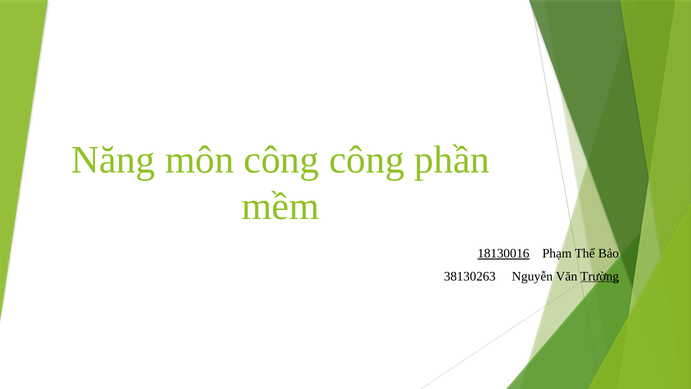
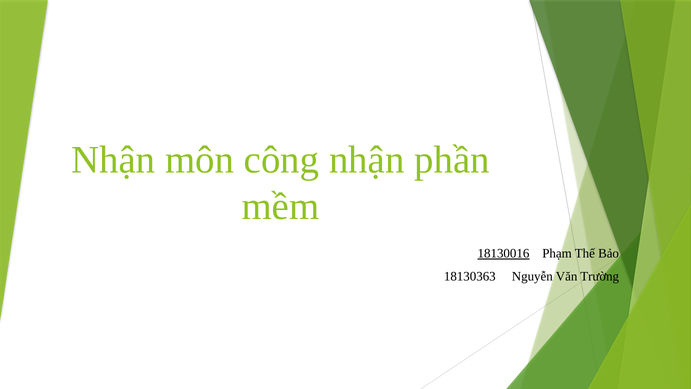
Năng: Năng -> Nhận (113, 160)
công công: công -> nhận (367, 160)
38130263: 38130263 -> 18130363 (470, 276)
Trường underline: present -> none (600, 276)
